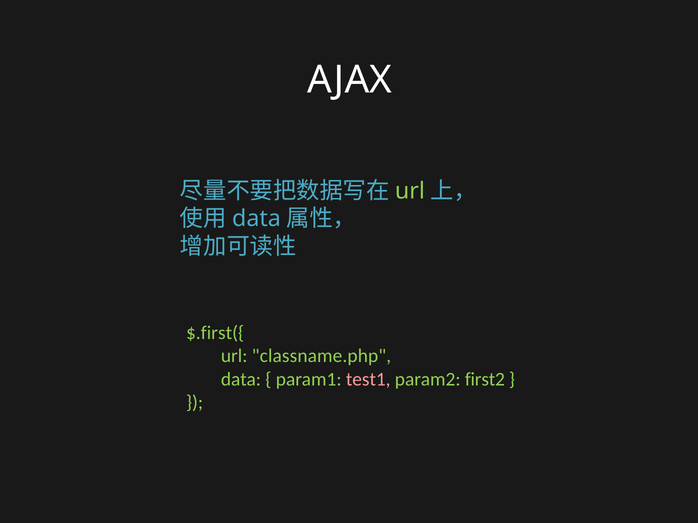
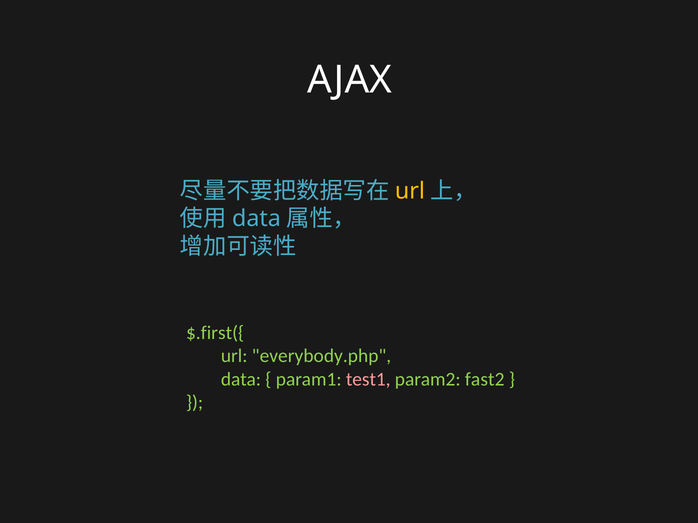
url colour: light green -> yellow (410, 191)
classname.php: classname.php -> everybody.php (322, 356)
first2: first2 -> fast2 (485, 380)
